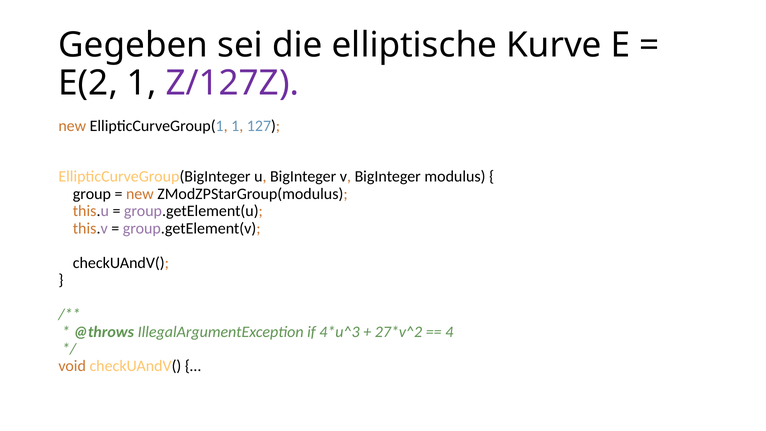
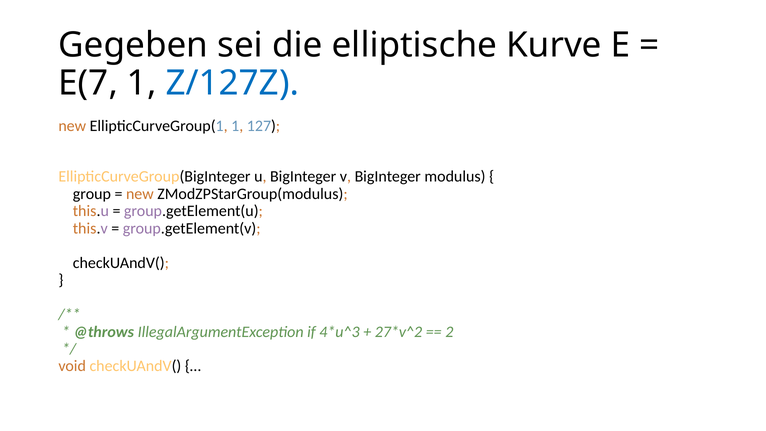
E(2: E(2 -> E(7 (88, 83)
Z/127Z colour: purple -> blue (232, 83)
4: 4 -> 2 (449, 332)
